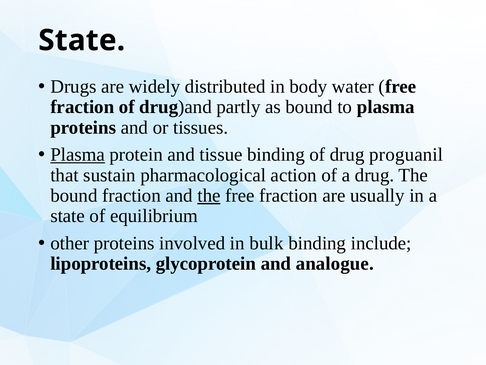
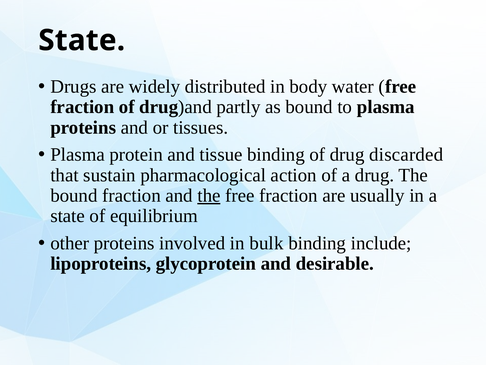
Plasma underline: present -> none (78, 154)
proguanil: proguanil -> discarded (406, 154)
analogue: analogue -> desirable (335, 263)
